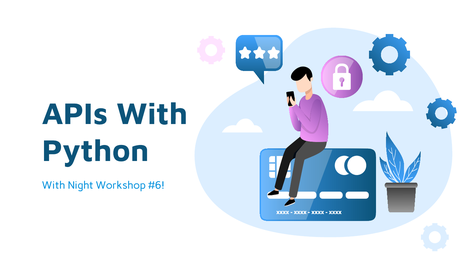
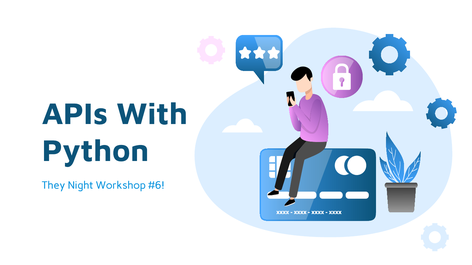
With: With -> They (54, 186)
